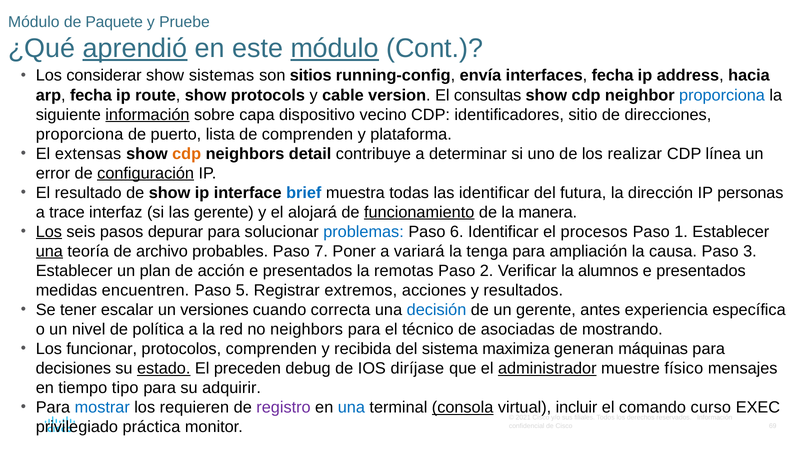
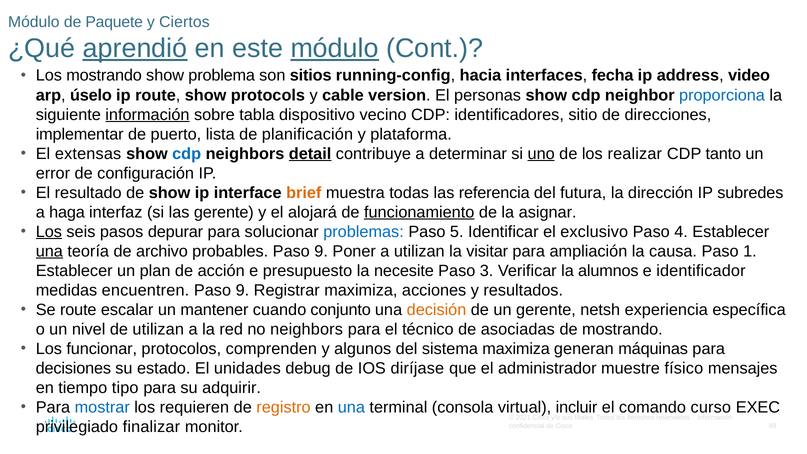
Pruebe: Pruebe -> Ciertos (184, 22)
Los considerar: considerar -> mostrando (104, 76)
sistemas: sistemas -> problema (222, 76)
envía: envía -> hacia (481, 76)
hacia: hacia -> video (749, 76)
arp fecha: fecha -> úselo (91, 95)
consultas: consultas -> personas (488, 95)
capa: capa -> tabla (257, 115)
proporciona: proporciona -> implementar (80, 134)
de comprenden: comprenden -> planificación (307, 134)
cdp colour: orange -> blue (187, 154)
detail underline: none -> present (310, 154)
uno underline: none -> present (541, 154)
línea: línea -> tanto (723, 154)
configuración underline: present -> none (146, 173)
brief colour: blue -> orange (304, 193)
las identificar: identificar -> referencia (494, 193)
personas: personas -> subredes (750, 193)
trace: trace -> haga (67, 212)
manera: manera -> asignar (548, 212)
6: 6 -> 5 (457, 232)
procesos: procesos -> exclusivo (594, 232)
1: 1 -> 4 (681, 232)
probables Paso 7: 7 -> 9 (321, 251)
a variará: variará -> utilizan (419, 251)
tenga: tenga -> visitar (487, 251)
3: 3 -> 1 (750, 251)
acción e presentados: presentados -> presupuesto (308, 271)
remotas: remotas -> necesite (404, 271)
2: 2 -> 3 (487, 271)
presentados: presentados -> identificador (701, 271)
5: 5 -> 9 (242, 290)
Registrar extremos: extremos -> maximiza (361, 290)
Se tener: tener -> route (78, 310)
versiones: versiones -> mantener (214, 310)
correcta: correcta -> conjunto (341, 310)
decisión colour: blue -> orange (437, 310)
antes: antes -> netsh (600, 310)
de política: política -> utilizan (158, 329)
recibida: recibida -> algunos (363, 349)
estado underline: present -> none (164, 368)
preceden: preceden -> unidades (247, 368)
administrador underline: present -> none (547, 368)
registro colour: purple -> orange (284, 407)
consola underline: present -> none (463, 407)
práctica: práctica -> finalizar (151, 427)
